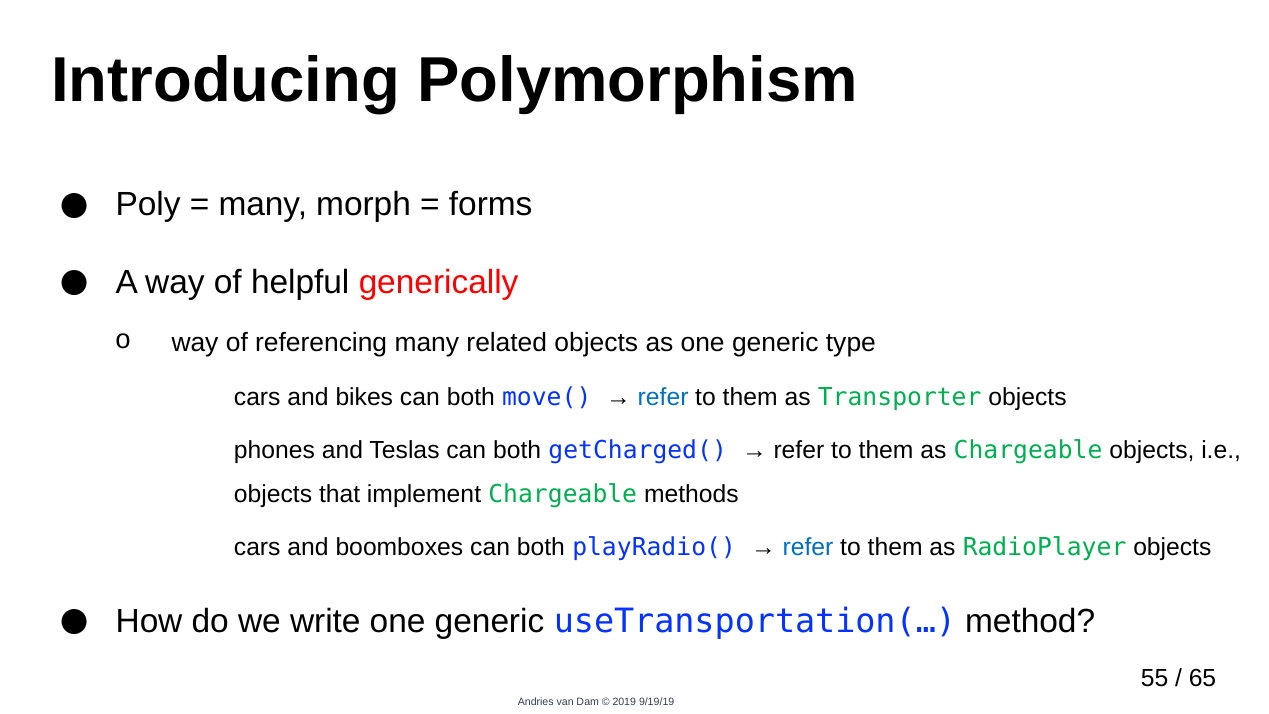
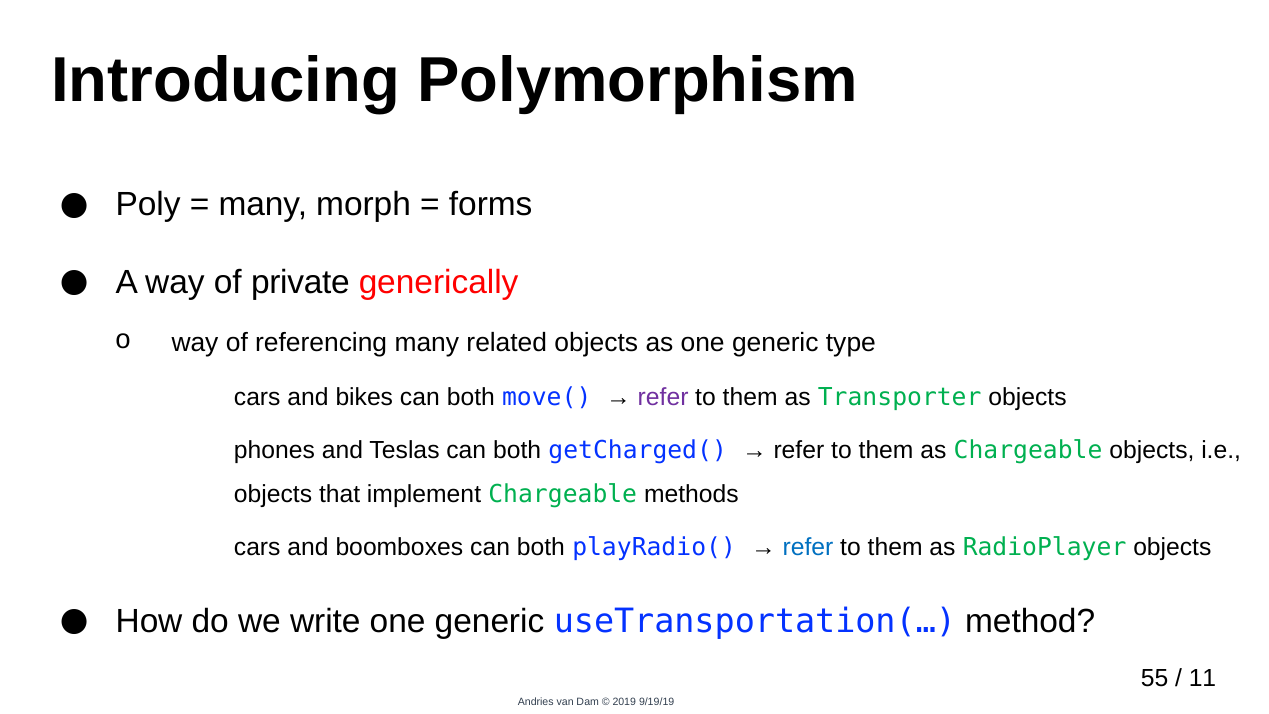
helpful: helpful -> private (300, 283)
refer colour: blue -> purple (663, 397)
65: 65 -> 11 (1202, 678)
